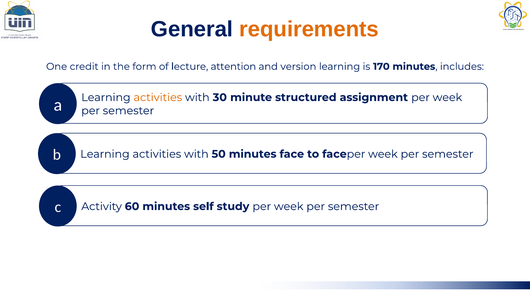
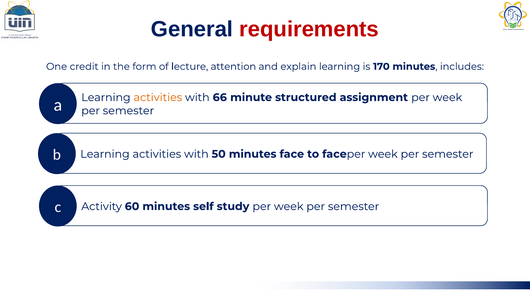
requirements colour: orange -> red (309, 29)
version: version -> explain (298, 67)
30: 30 -> 66 (220, 97)
